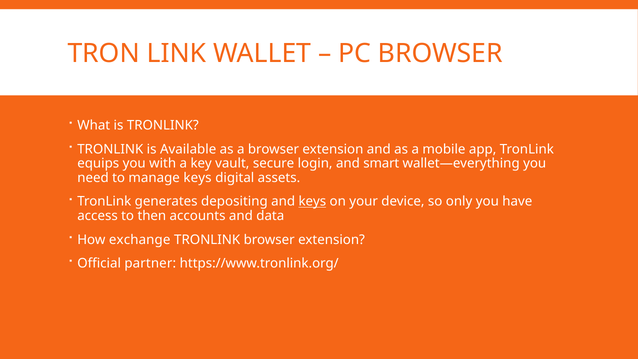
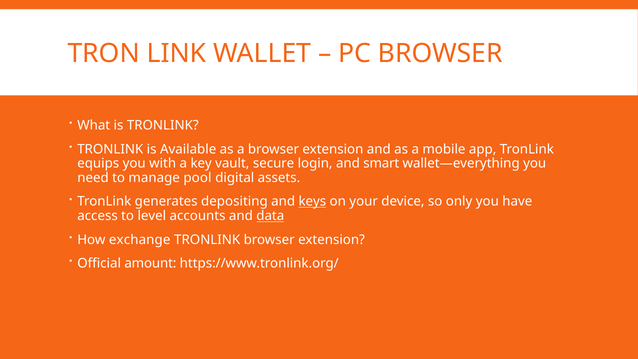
manage keys: keys -> pool (197, 178)
then: then -> level (152, 216)
data underline: none -> present (270, 216)
partner: partner -> amount (150, 263)
